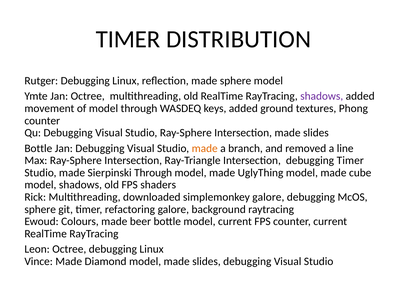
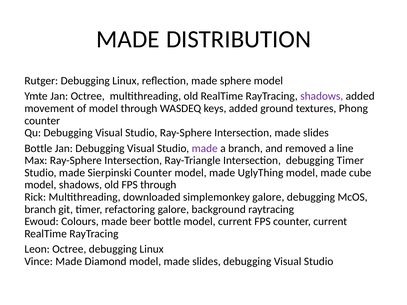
TIMER: TIMER -> MADE (128, 39)
made colour: orange -> purple (205, 148)
Sierpinski Through: Through -> Counter (153, 173)
FPS shaders: shaders -> through (158, 185)
sphere: sphere -> branch (40, 209)
